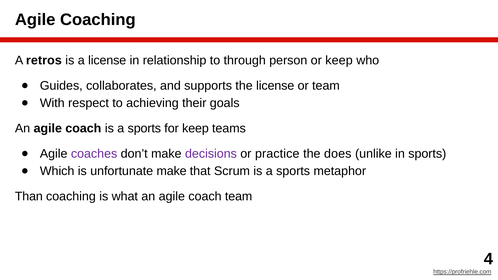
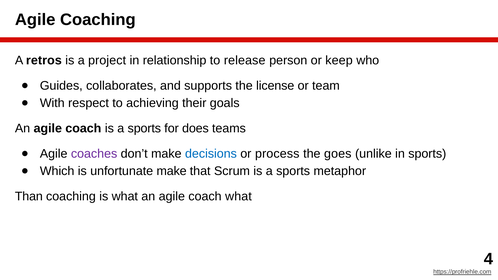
a license: license -> project (107, 60)
through: through -> release (245, 60)
for keep: keep -> does (195, 128)
decisions colour: purple -> blue (211, 154)
practice: practice -> process (277, 154)
does: does -> goes (338, 154)
coach team: team -> what (238, 197)
